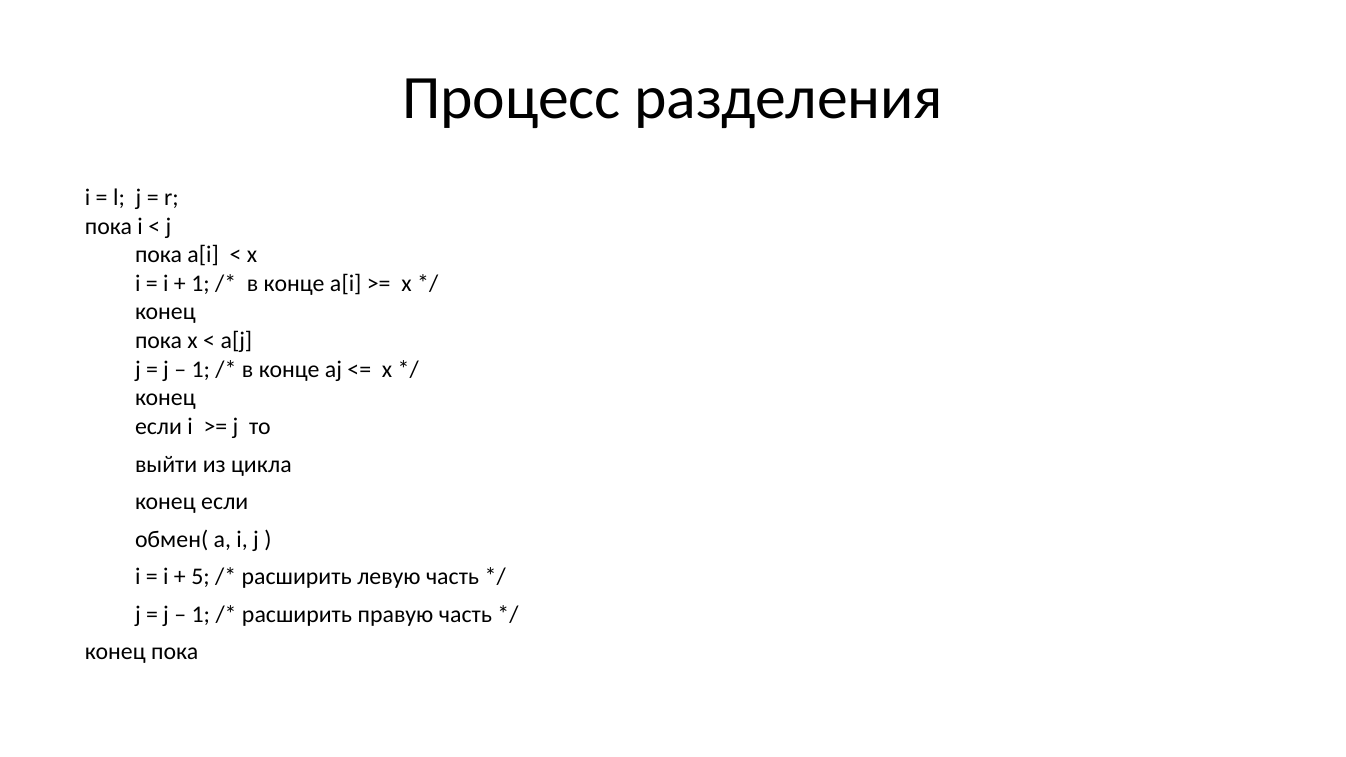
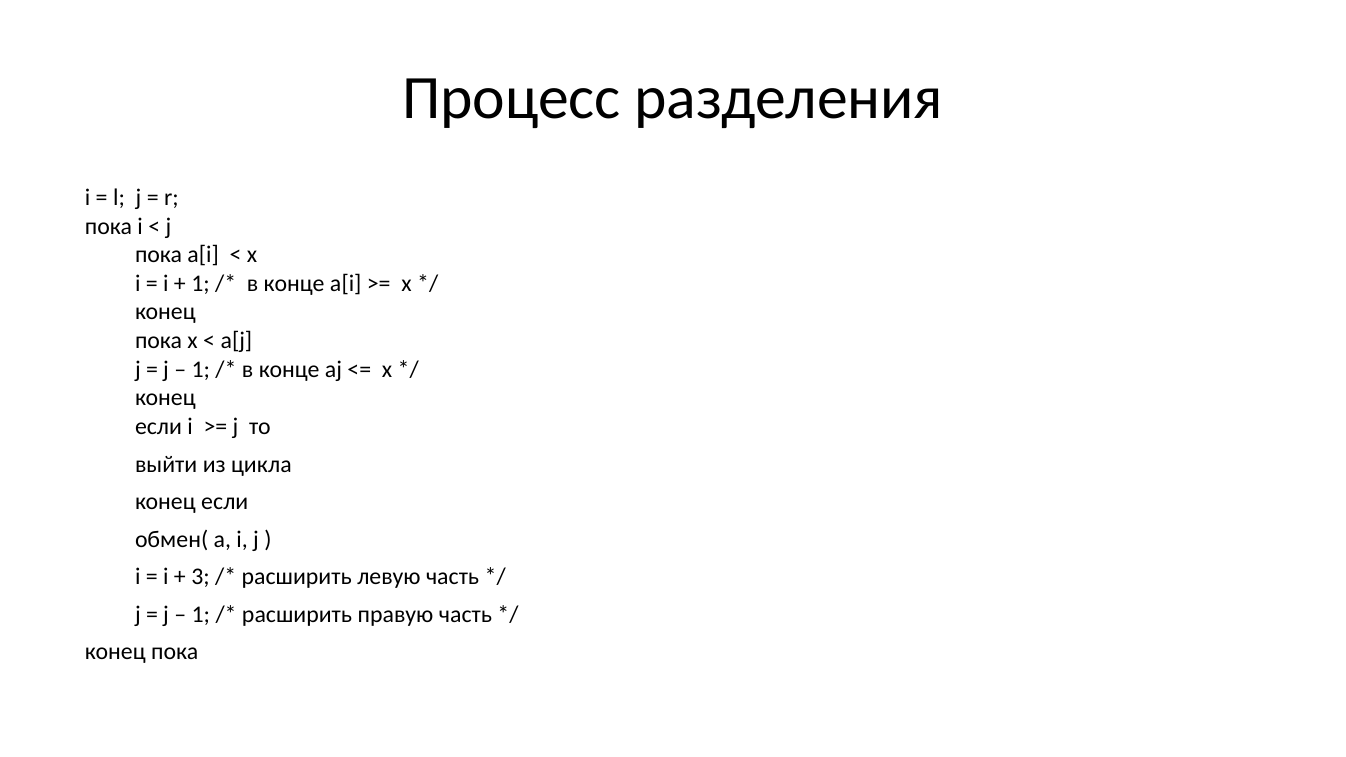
5: 5 -> 3 (201, 577)
